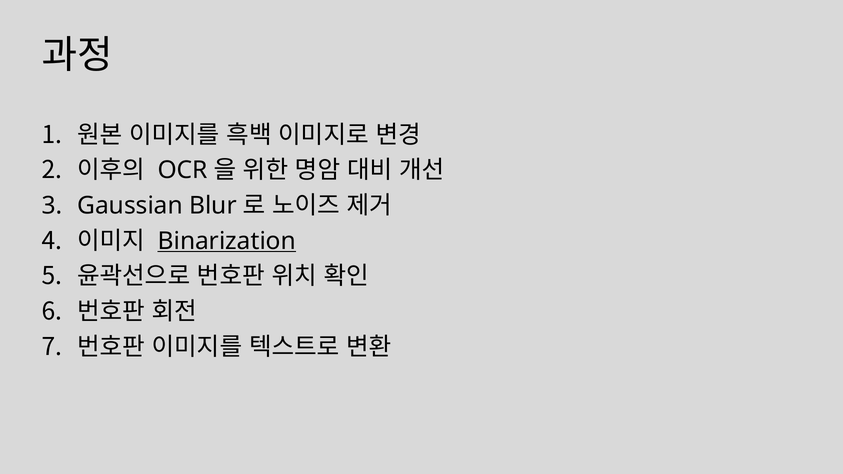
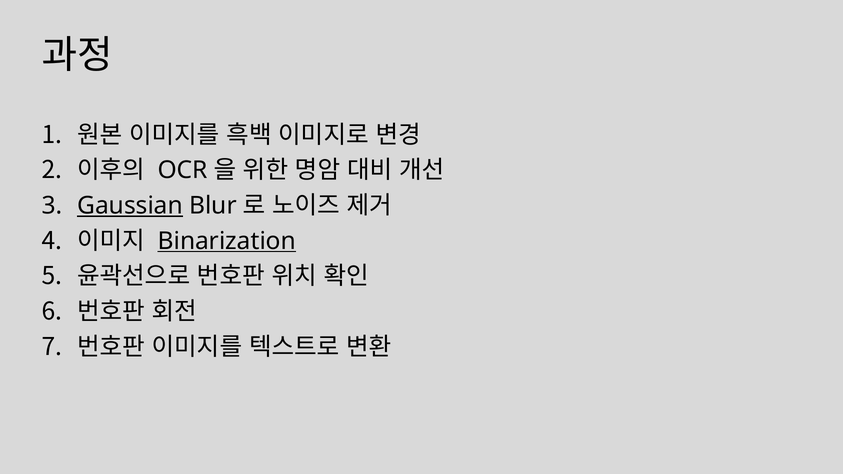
Gaussian underline: none -> present (130, 206)
